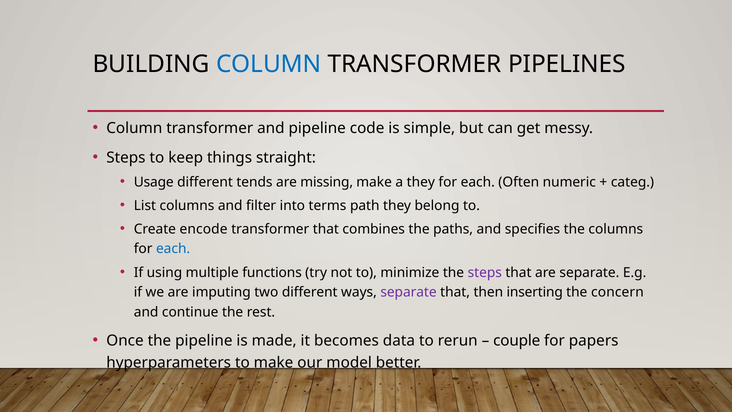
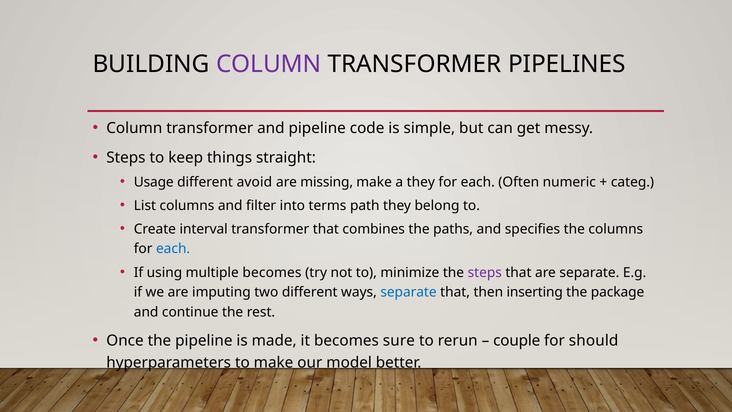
COLUMN colour: blue -> purple (269, 64)
tends: tends -> avoid (254, 182)
encode: encode -> interval (204, 229)
multiple functions: functions -> becomes (272, 272)
separate colour: purple -> blue (409, 292)
concern: concern -> package (618, 292)
data: data -> sure (399, 341)
papers: papers -> should (594, 341)
